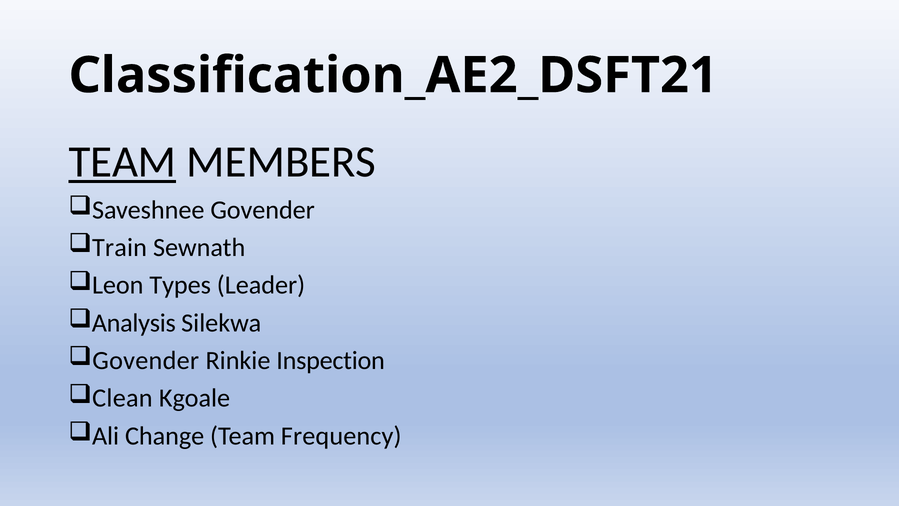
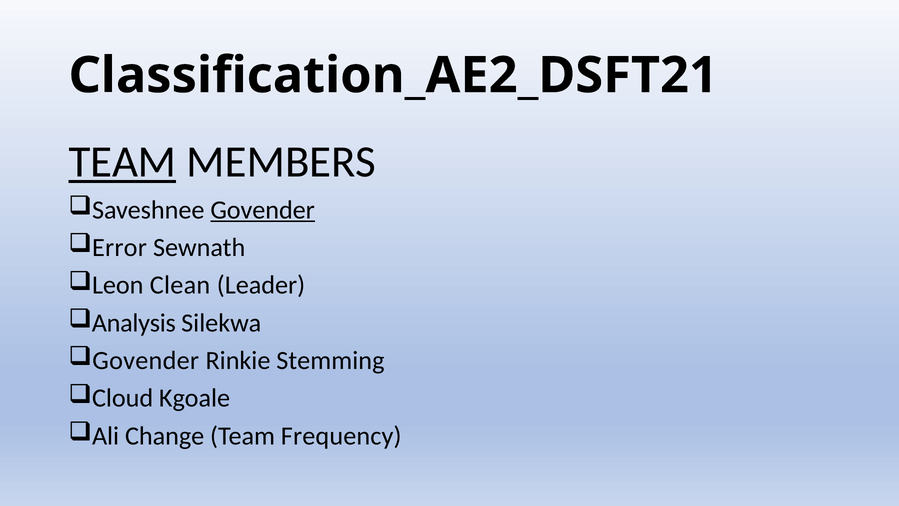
Govender underline: none -> present (263, 210)
Train: Train -> Error (119, 248)
Types: Types -> Clean (180, 285)
Inspection: Inspection -> Stemming (330, 360)
Clean: Clean -> Cloud (123, 398)
